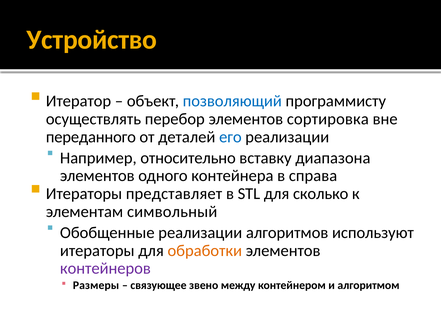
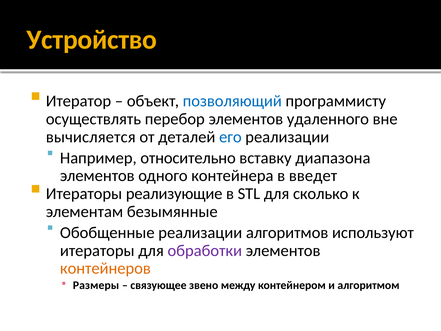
сортировка: сортировка -> удаленного (328, 119)
переданного: переданного -> вычисляется (91, 137)
справа: справа -> введет (313, 176)
представляет: представляет -> реализующие (174, 194)
символьный: символьный -> безымянные (172, 211)
обработки colour: orange -> purple (205, 250)
контейнеров colour: purple -> orange (105, 268)
